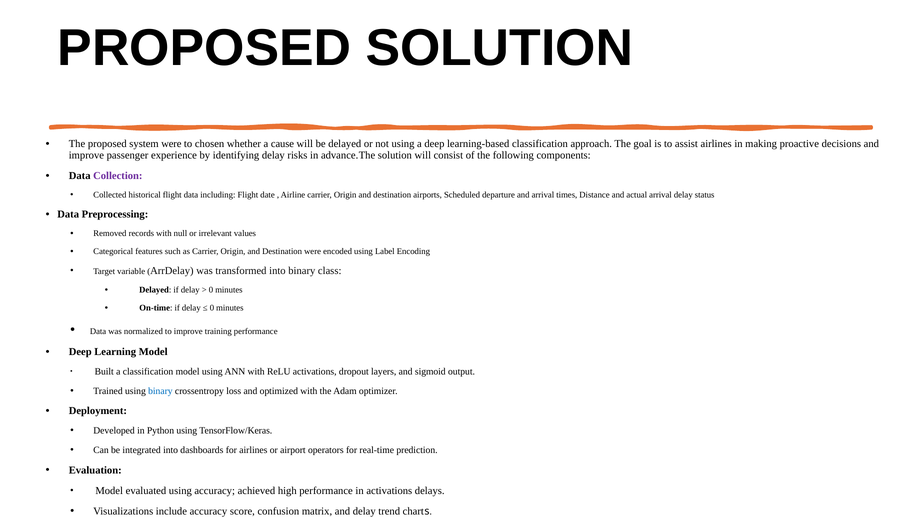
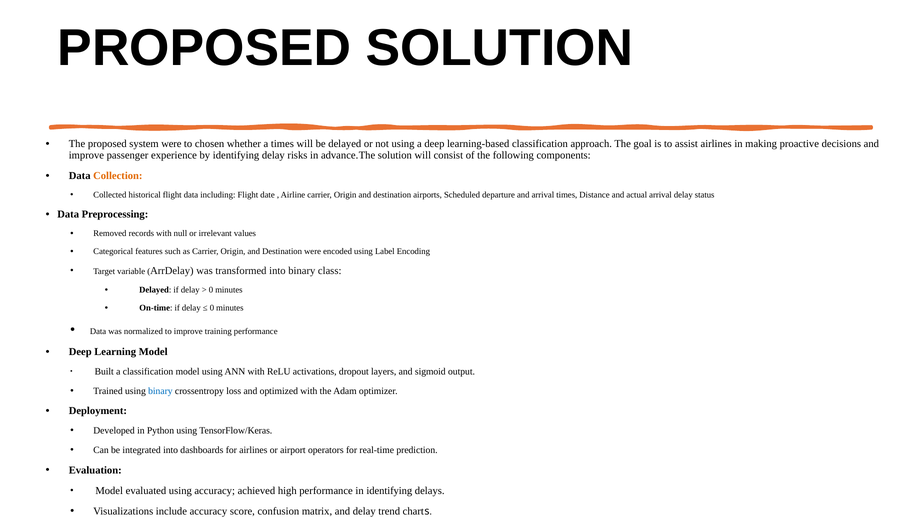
a cause: cause -> times (282, 144)
Collection colour: purple -> orange (118, 176)
in activations: activations -> identifying (389, 491)
